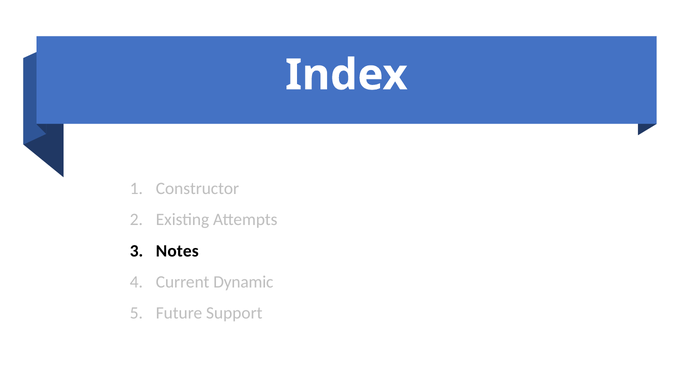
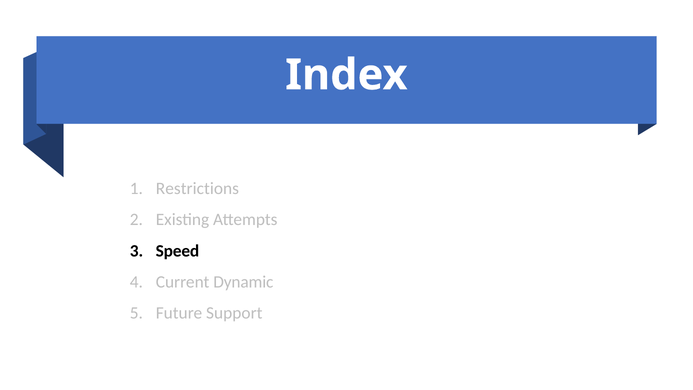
Constructor: Constructor -> Restrictions (197, 188)
Notes: Notes -> Speed (177, 251)
